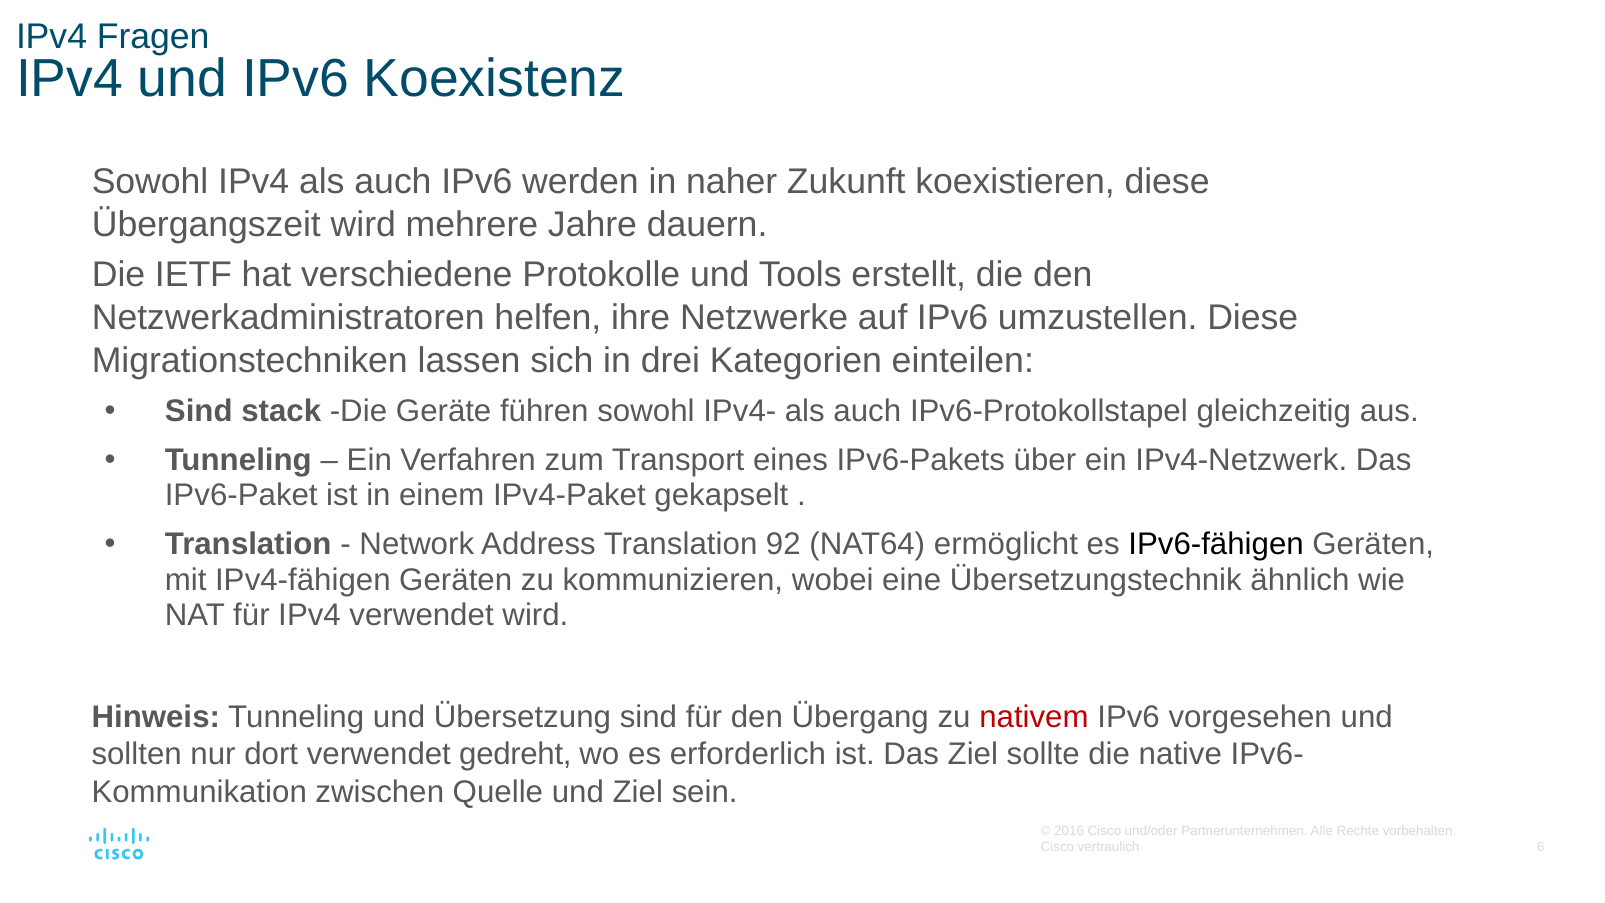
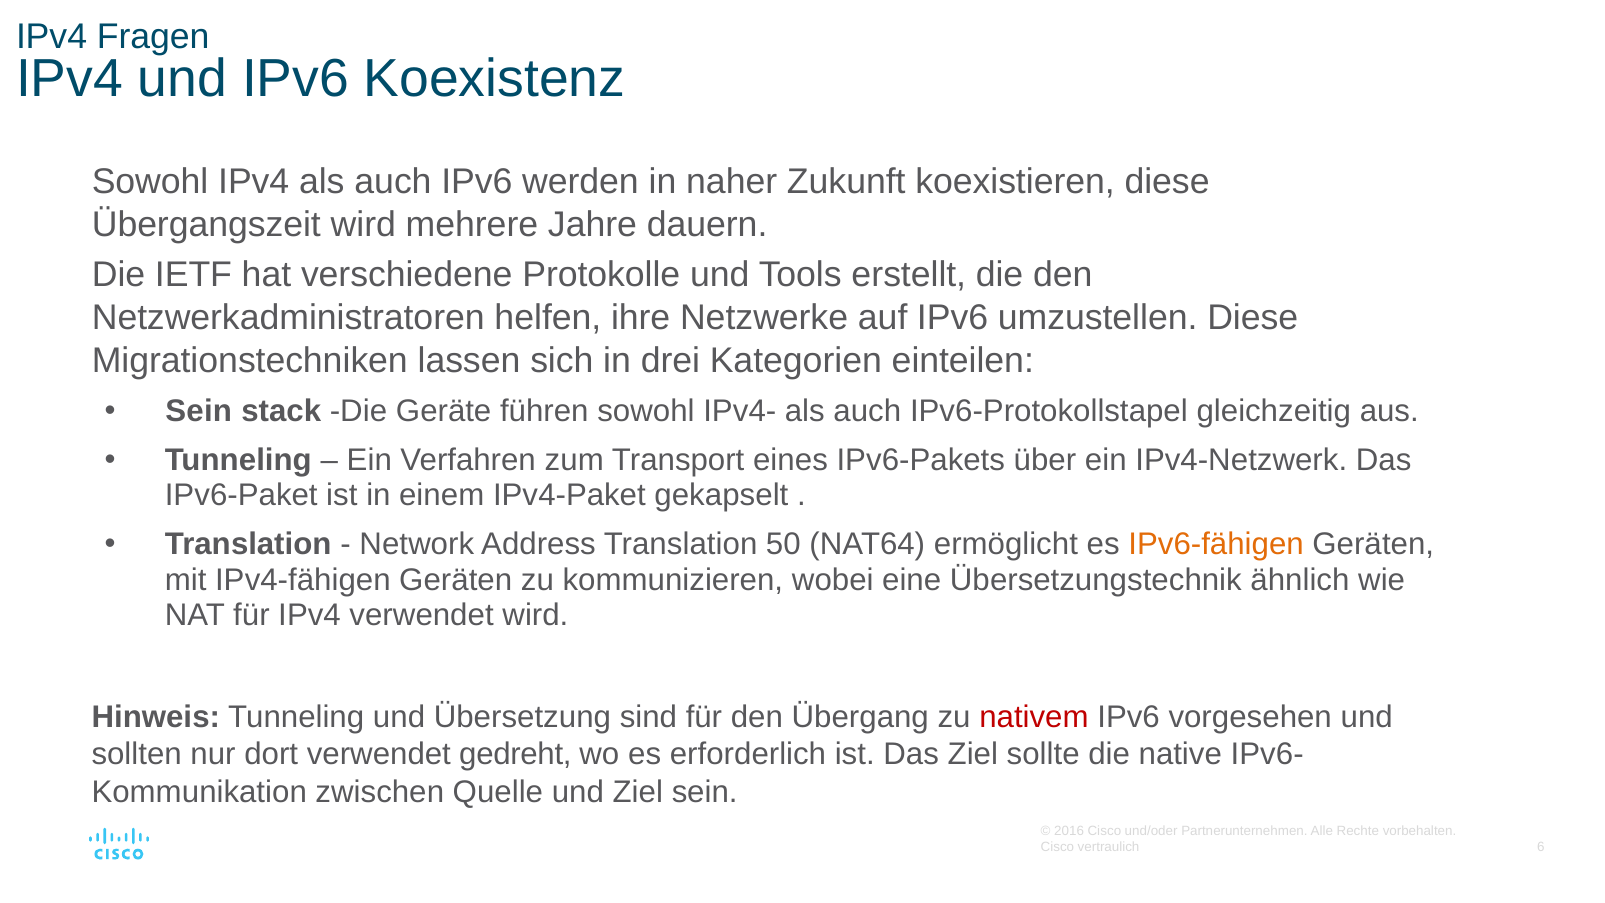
Sind: Sind -> Sein (199, 411)
92: 92 -> 50 (783, 544)
IPv6-fähigen colour: black -> orange (1216, 544)
